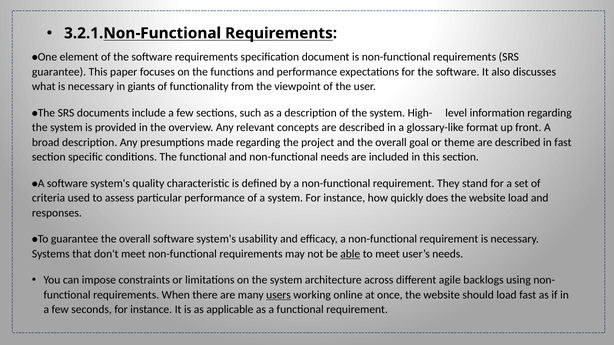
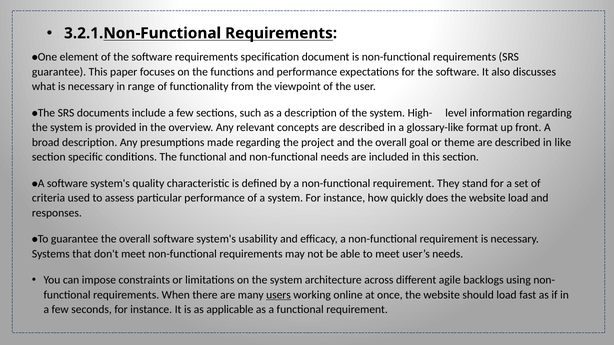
giants: giants -> range (141, 87)
in fast: fast -> like (563, 142)
able underline: present -> none (350, 254)
